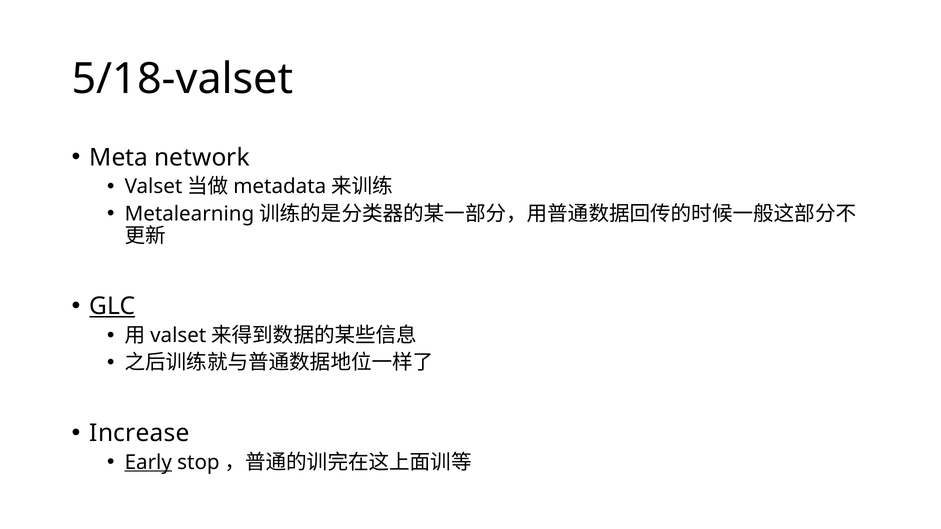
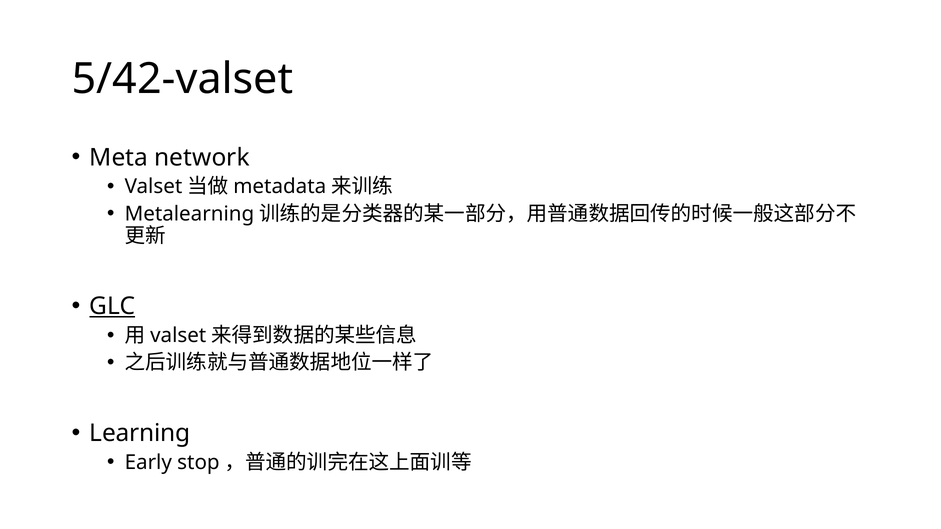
5/18-valset: 5/18-valset -> 5/42-valset (183, 79)
Increase: Increase -> Learning (140, 433)
Early underline: present -> none (148, 462)
